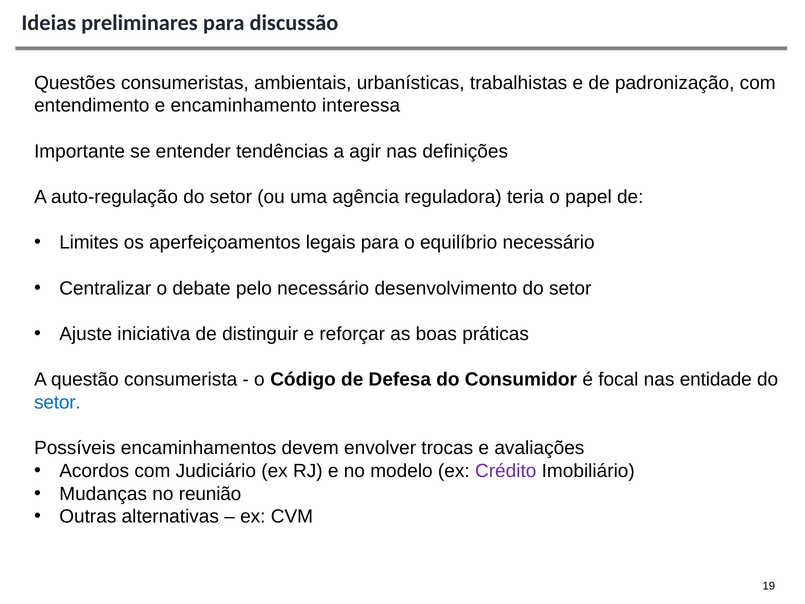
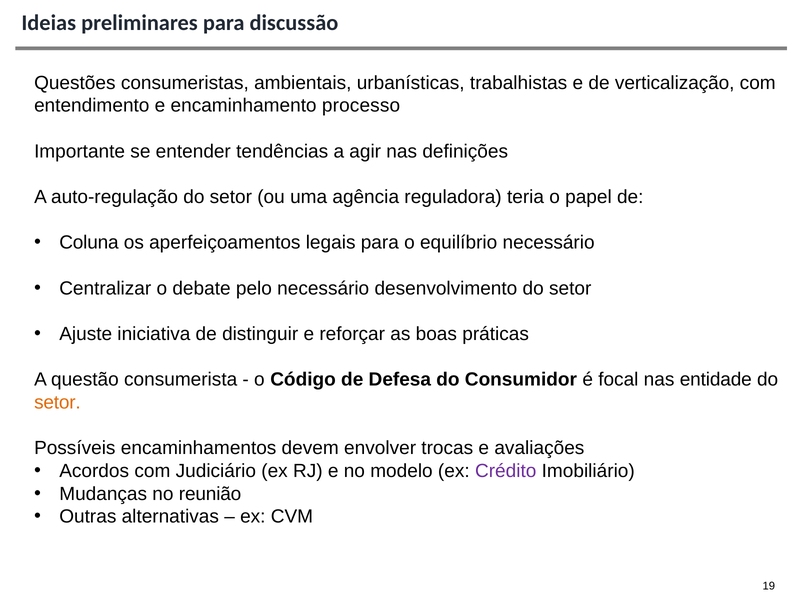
padronização: padronização -> verticalização (675, 83)
interessa: interessa -> processo (361, 106)
Limites: Limites -> Coluna (89, 243)
setor colour: blue -> orange (57, 402)
